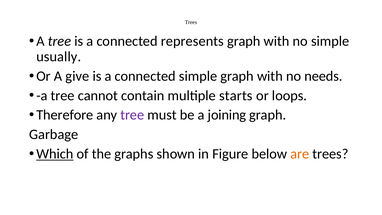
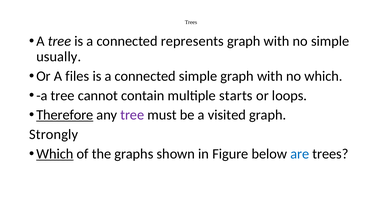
give: give -> files (77, 76)
no needs: needs -> which (323, 76)
Therefore underline: none -> present (65, 115)
joining: joining -> visited (227, 115)
Garbage: Garbage -> Strongly (54, 134)
are colour: orange -> blue (300, 154)
